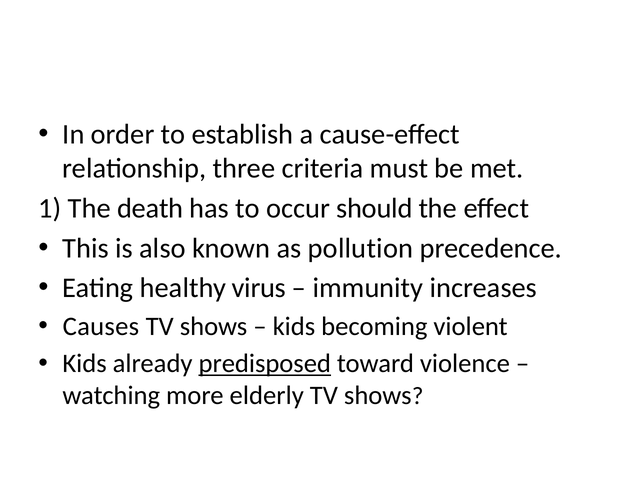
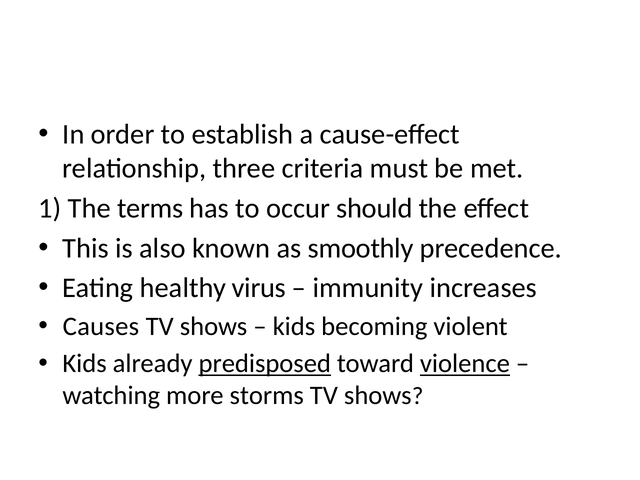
death: death -> terms (150, 208)
pollution: pollution -> smoothly (361, 248)
violence underline: none -> present (465, 364)
elderly: elderly -> storms (267, 396)
